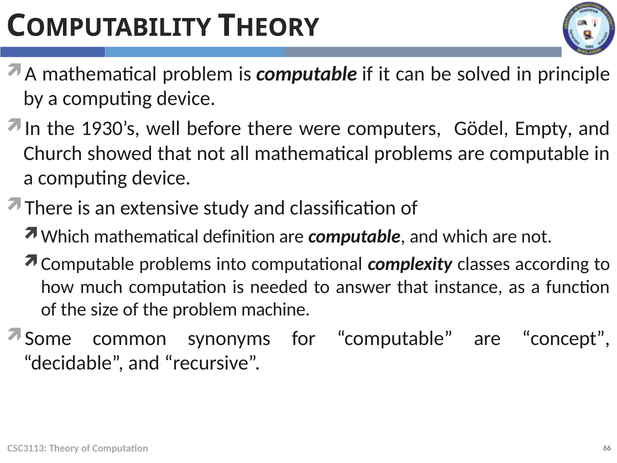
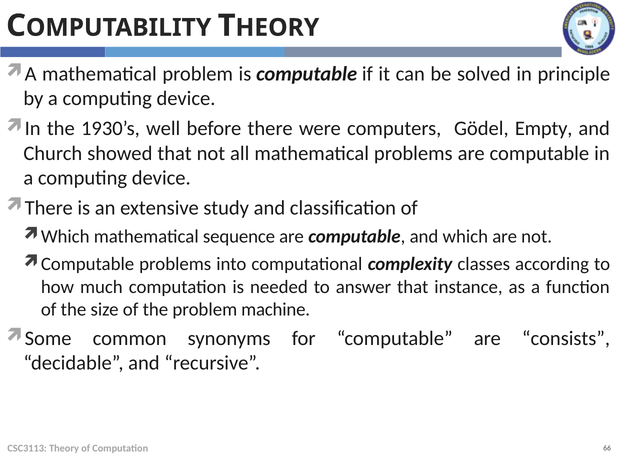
definition: definition -> sequence (239, 236)
concept: concept -> consists (566, 338)
